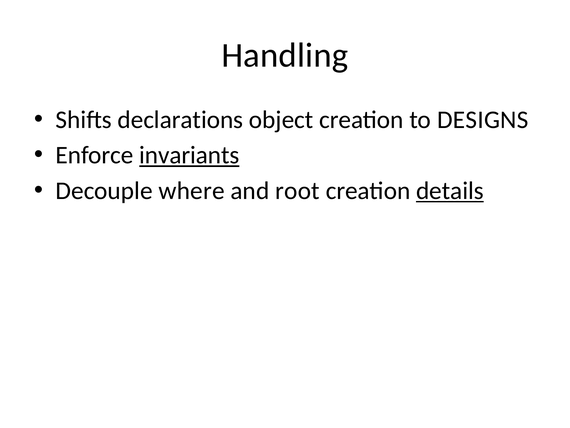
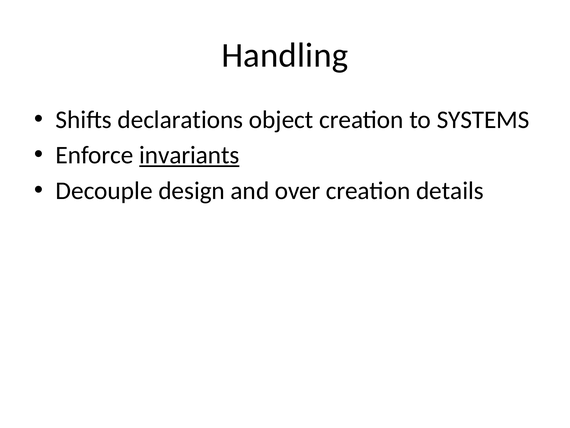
DESIGNS: DESIGNS -> SYSTEMS (483, 120)
where: where -> design (192, 191)
root: root -> over (298, 191)
details underline: present -> none (450, 191)
